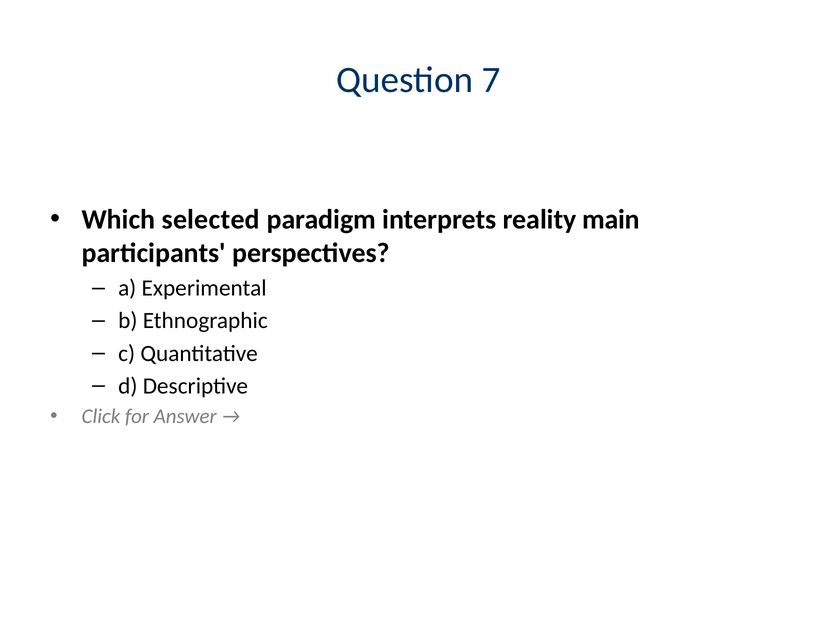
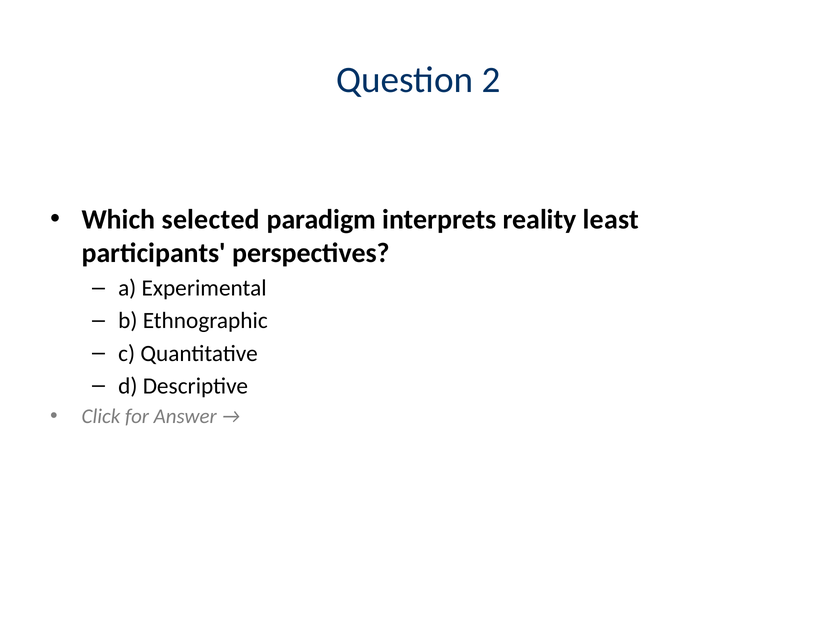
7: 7 -> 2 (491, 80)
main: main -> least (611, 220)
